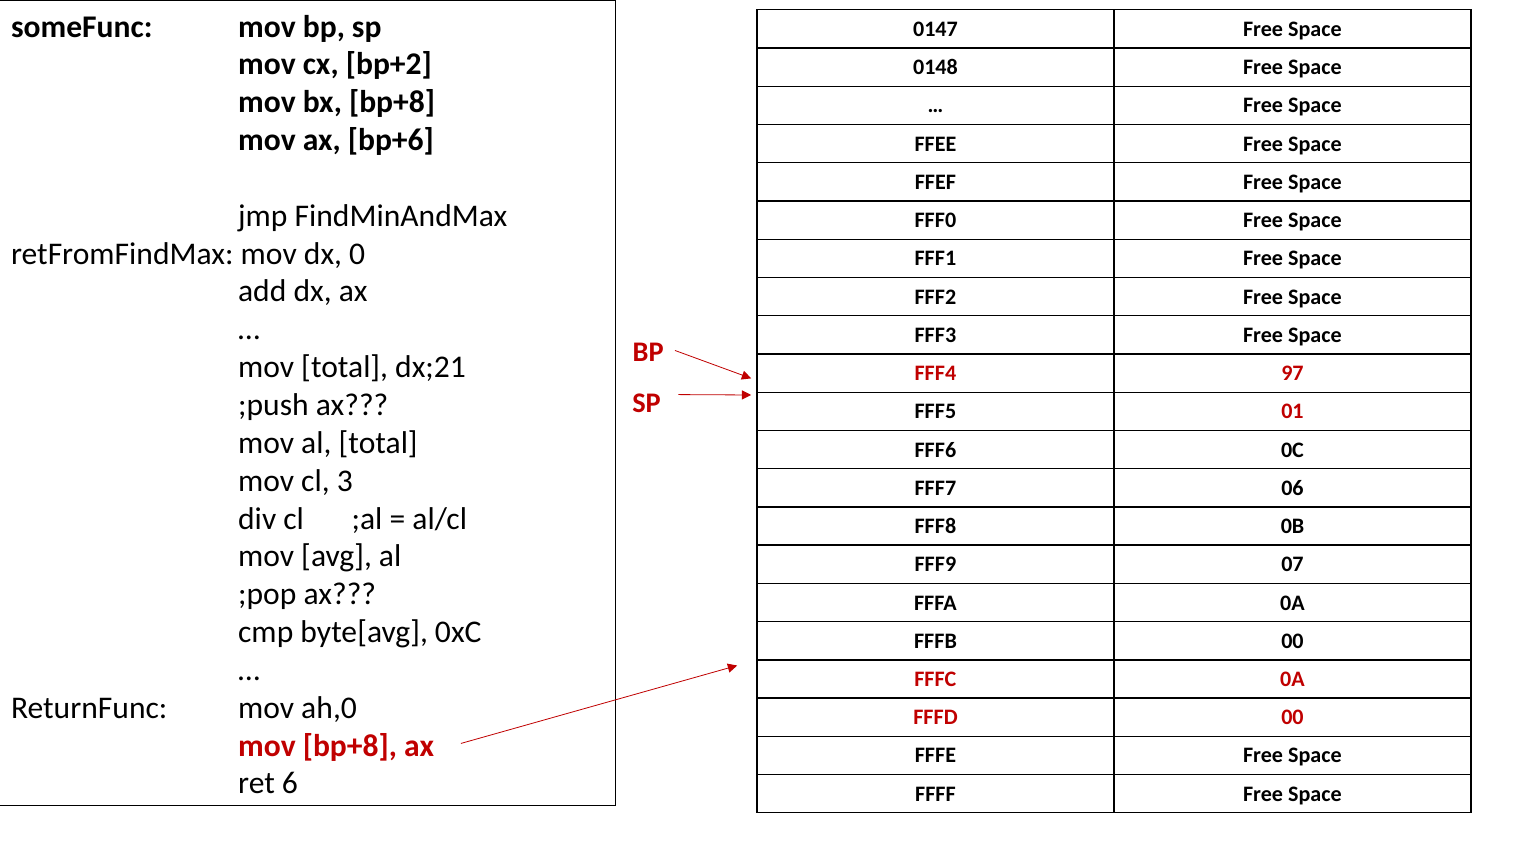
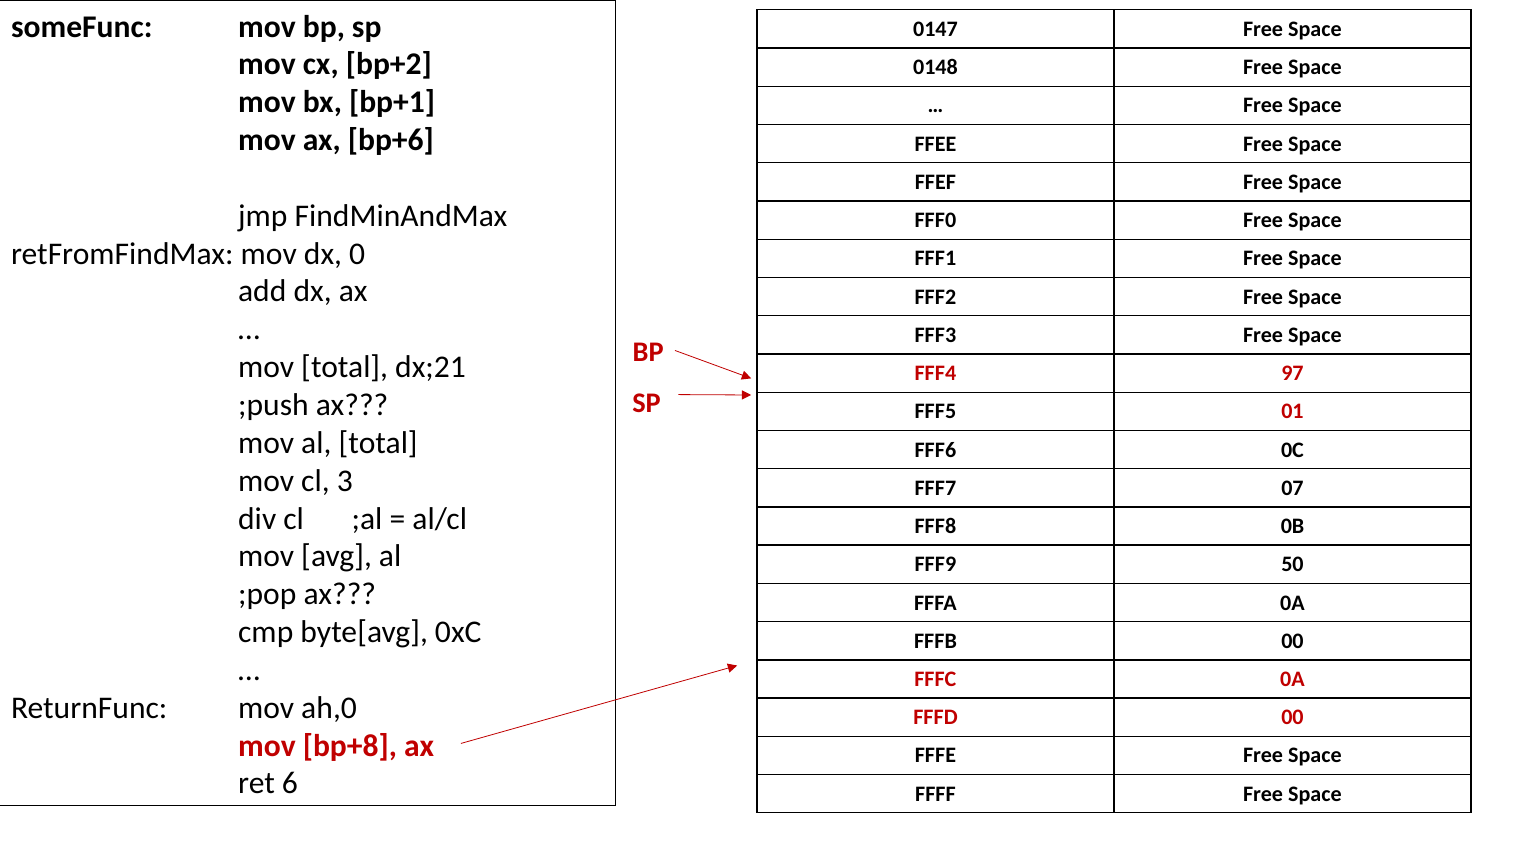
bx bp+8: bp+8 -> bp+1 (392, 102)
06: 06 -> 07 (1292, 488)
07: 07 -> 50 (1292, 565)
